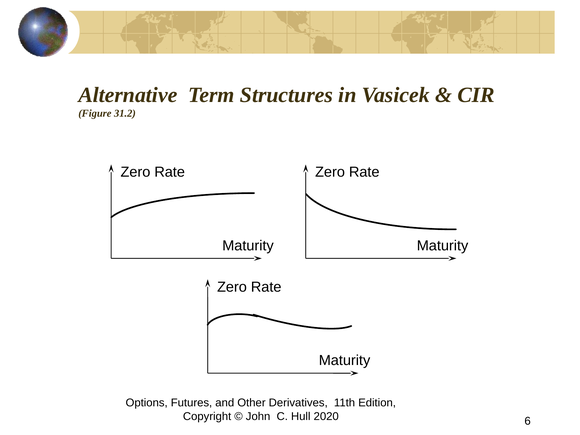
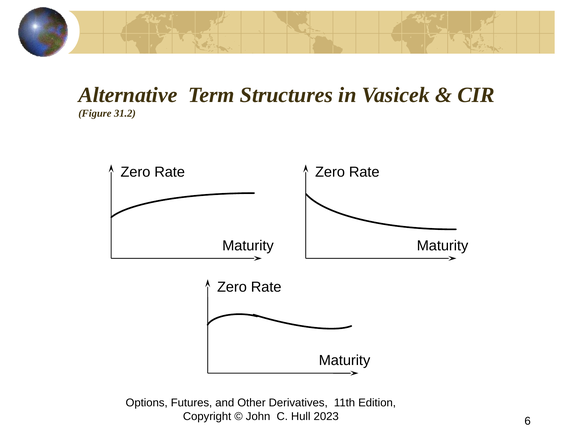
2020: 2020 -> 2023 (326, 416)
